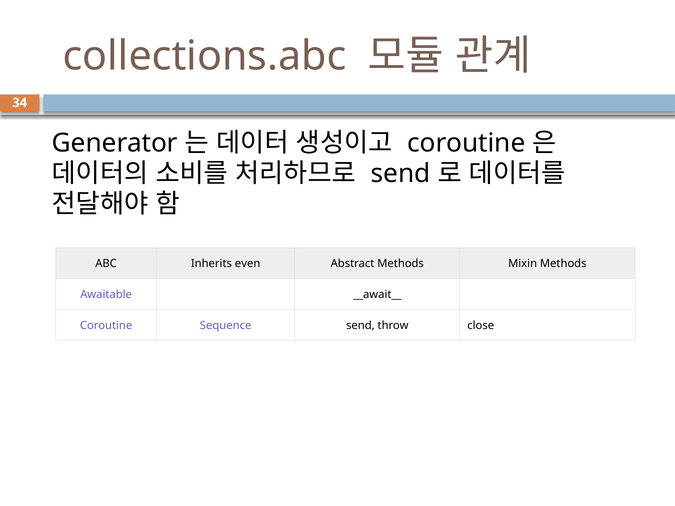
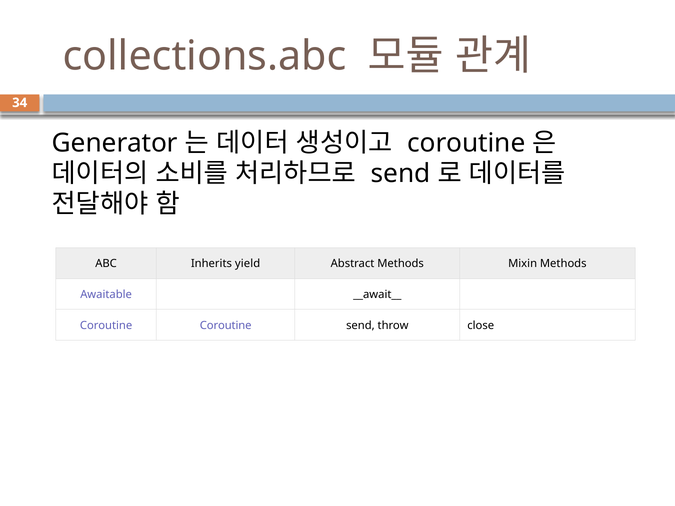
even: even -> yield (248, 264)
Coroutine Sequence: Sequence -> Coroutine (226, 326)
